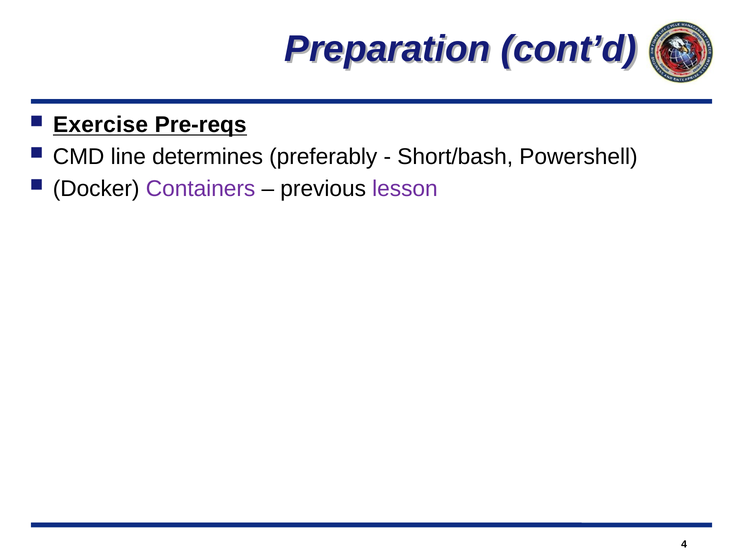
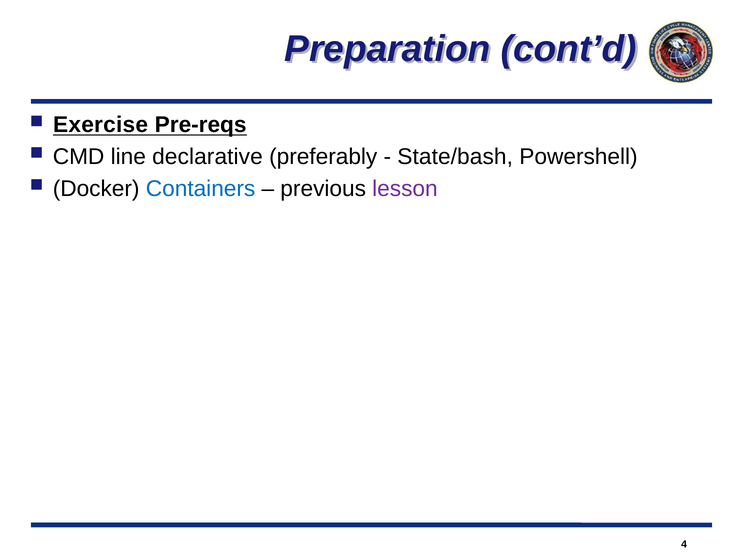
determines: determines -> declarative (207, 156)
Short/bash: Short/bash -> State/bash (455, 156)
Containers colour: purple -> blue (201, 188)
